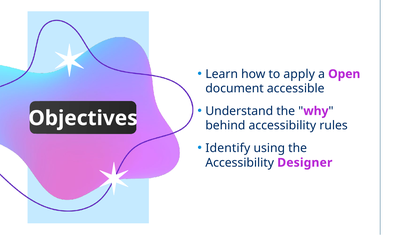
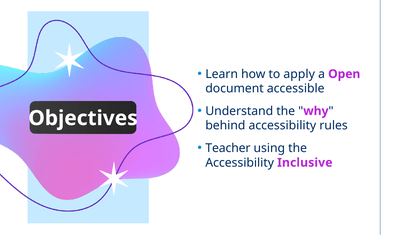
Identify: Identify -> Teacher (228, 148)
Designer: Designer -> Inclusive (305, 163)
